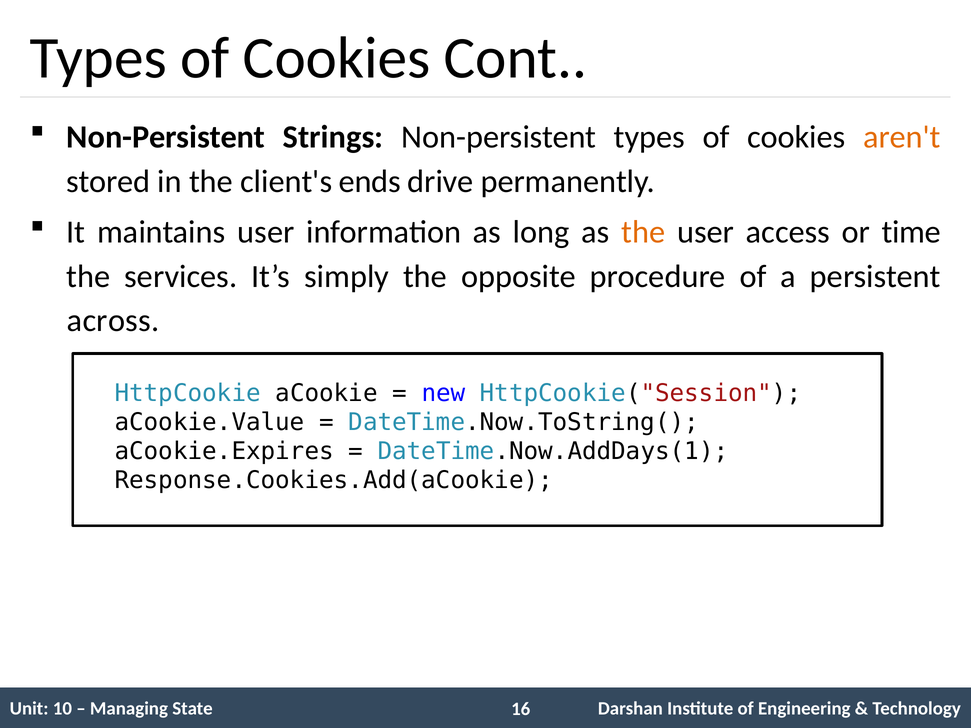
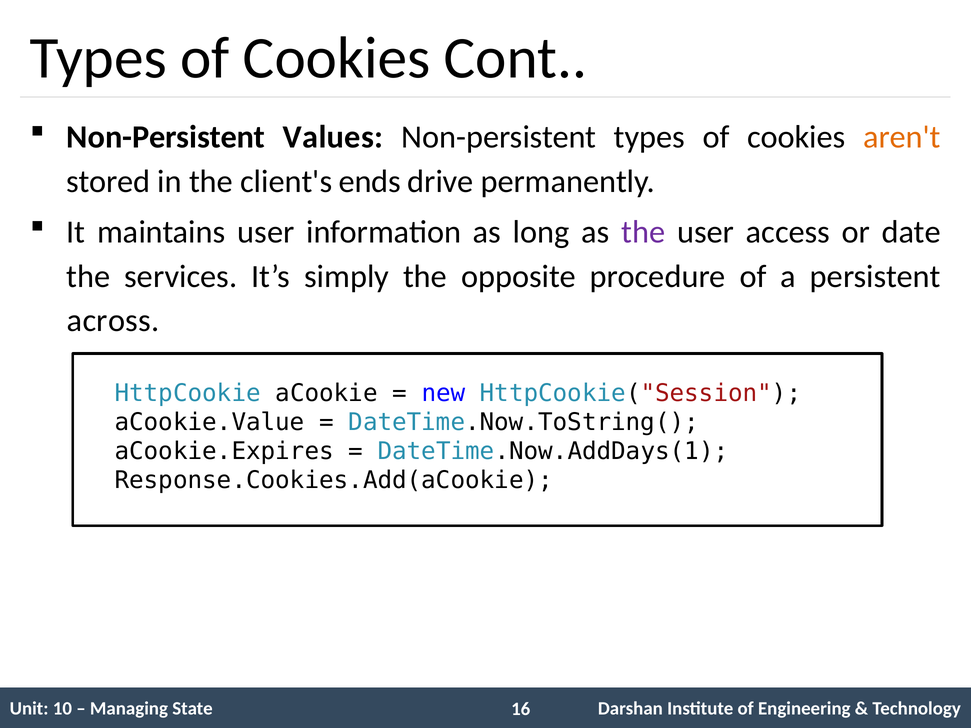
Strings: Strings -> Values (333, 137)
the colour: orange -> purple (643, 232)
time: time -> date (911, 232)
